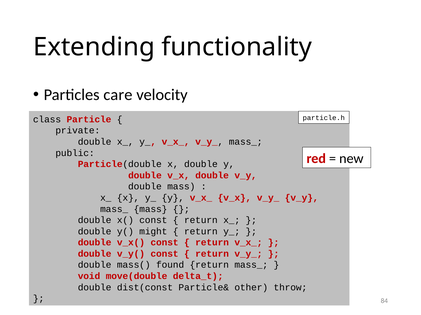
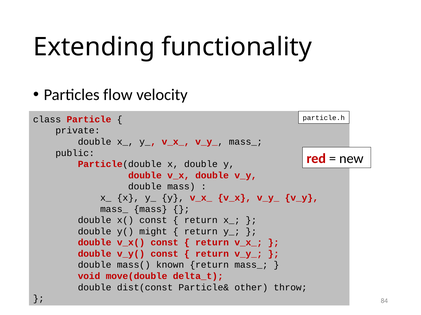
care: care -> flow (118, 95)
found: found -> known (170, 266)
